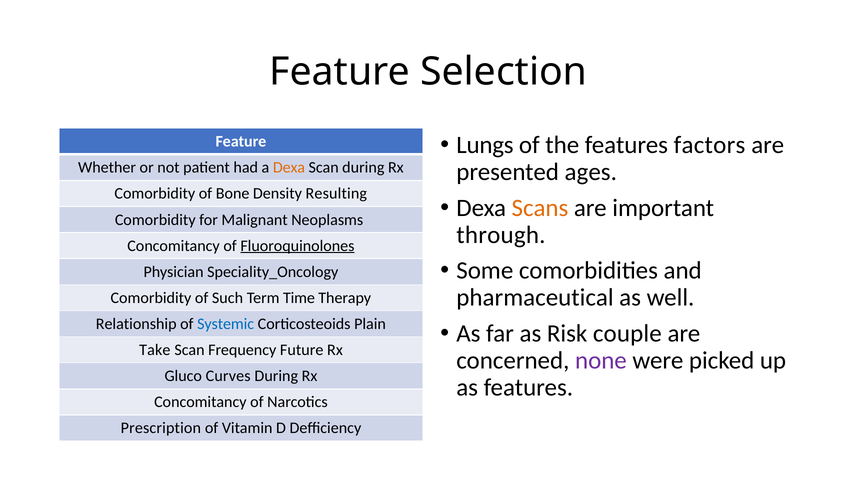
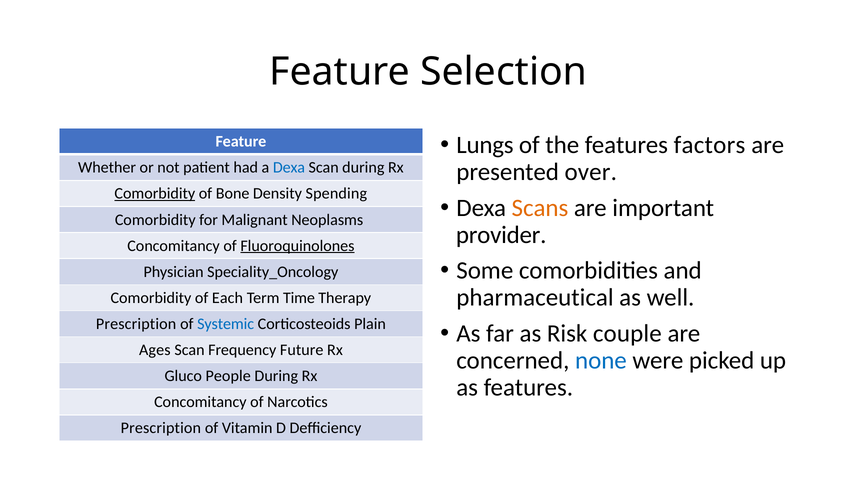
Dexa colour: orange -> blue (289, 168)
ages: ages -> over (591, 172)
Comorbidity underline: none -> present (155, 194)
Resulting: Resulting -> Spending (336, 194)
through: through -> provider (501, 235)
Such: Such -> Each (227, 298)
Relationship: Relationship -> Prescription (136, 324)
Take: Take -> Ages (155, 350)
none colour: purple -> blue (601, 361)
Curves: Curves -> People (228, 376)
